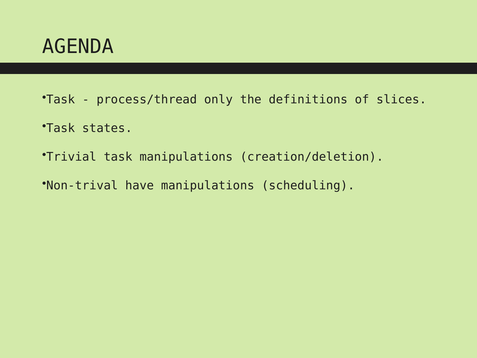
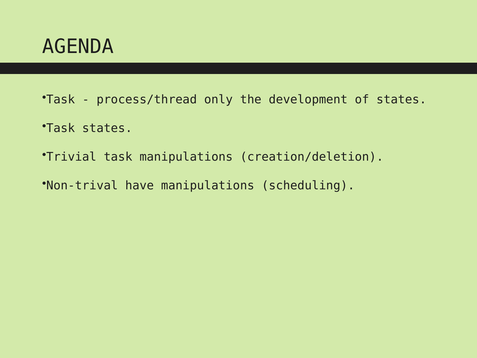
definitions: definitions -> development (308, 99)
of slices: slices -> states (401, 99)
